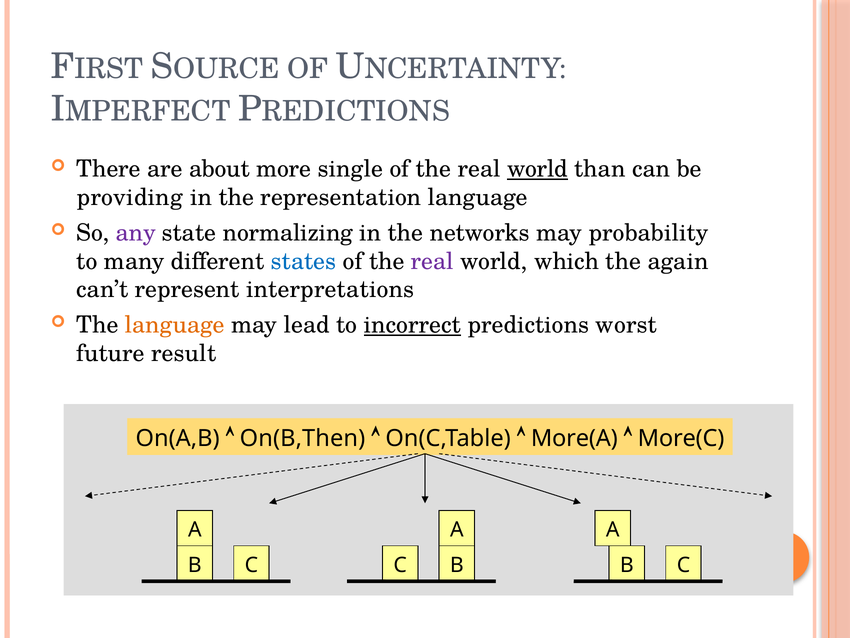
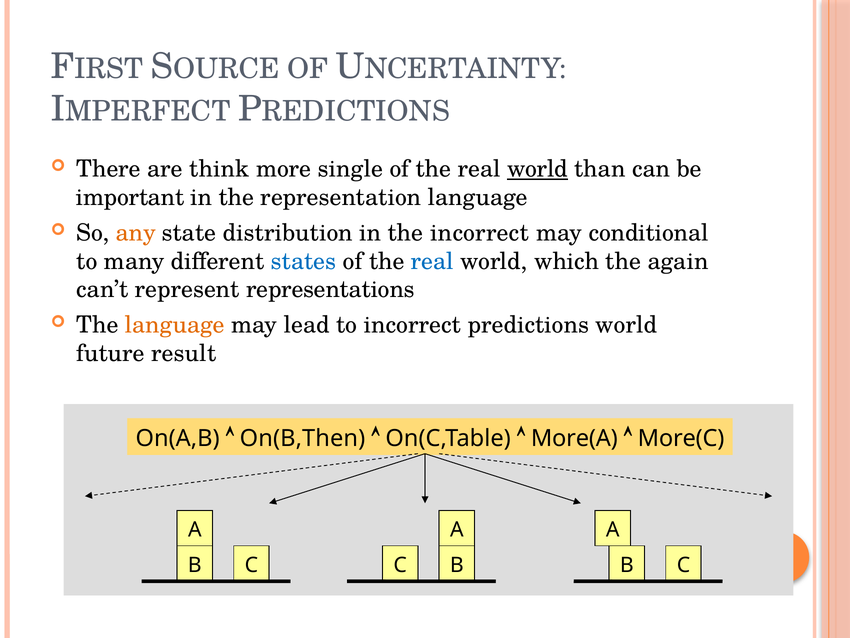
about: about -> think (219, 169)
providing: providing -> important (130, 197)
any colour: purple -> orange (136, 233)
normalizing: normalizing -> distribution (288, 233)
the networks: networks -> incorrect (480, 233)
probability: probability -> conditional (649, 233)
real colour: purple -> blue (432, 261)
interpretations: interpretations -> representations (330, 289)
incorrect underline: present -> none (412, 325)
predictions worst: worst -> world (626, 325)
